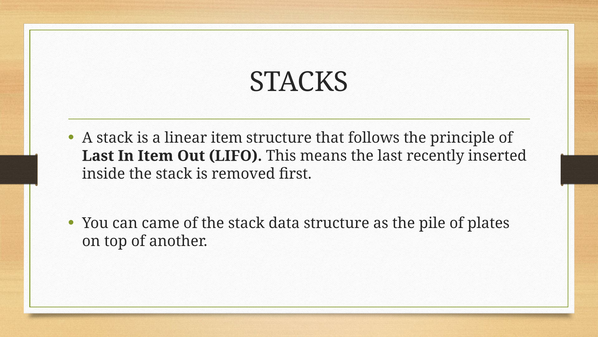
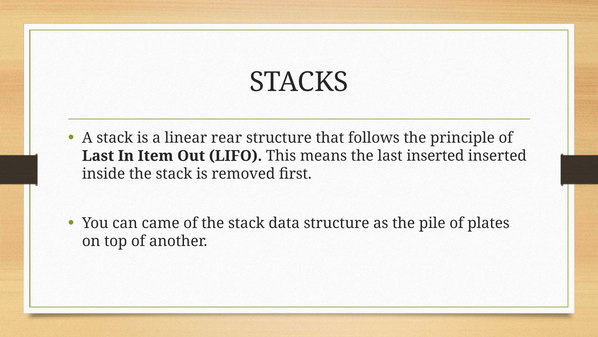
linear item: item -> rear (227, 138)
last recently: recently -> inserted (435, 156)
